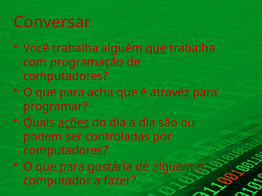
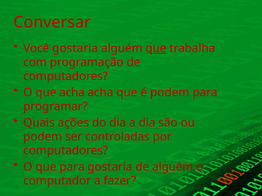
Você trabalha: trabalha -> gostaria (75, 48)
para: para -> acha (72, 93)
é atravéz: atravéz -> podem (170, 93)
ações underline: present -> none (73, 123)
